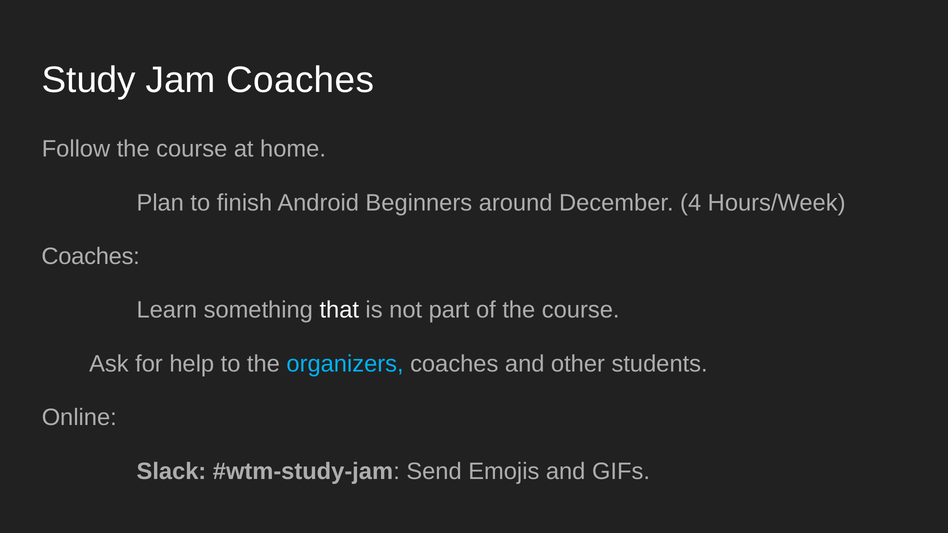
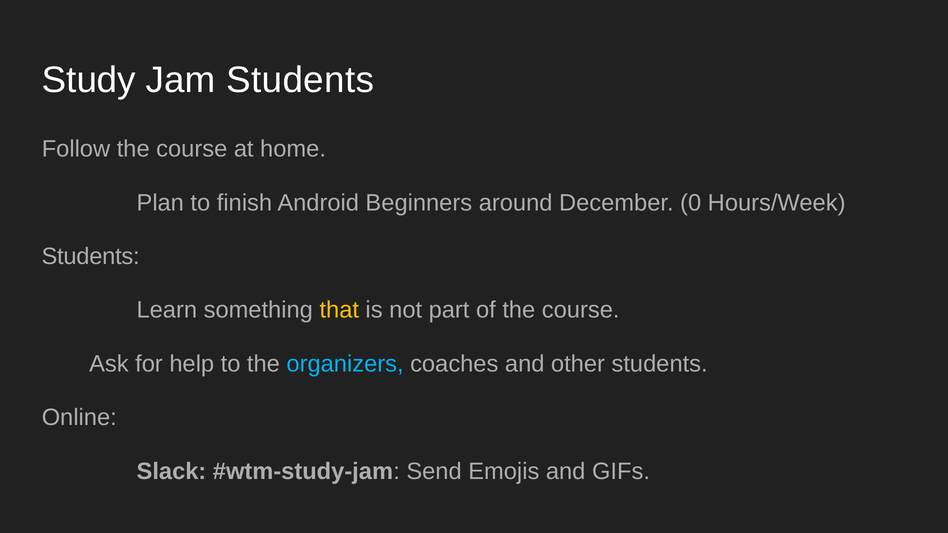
Jam Coaches: Coaches -> Students (300, 80)
4: 4 -> 0 (691, 203)
Coaches: Coaches -> Students (91, 257)
that colour: white -> yellow (339, 310)
